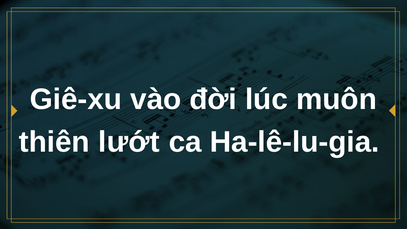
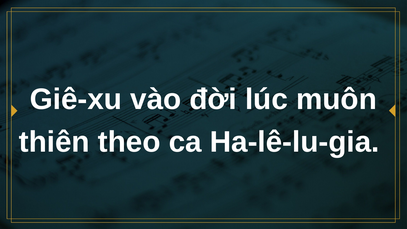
lướt: lướt -> theo (129, 142)
